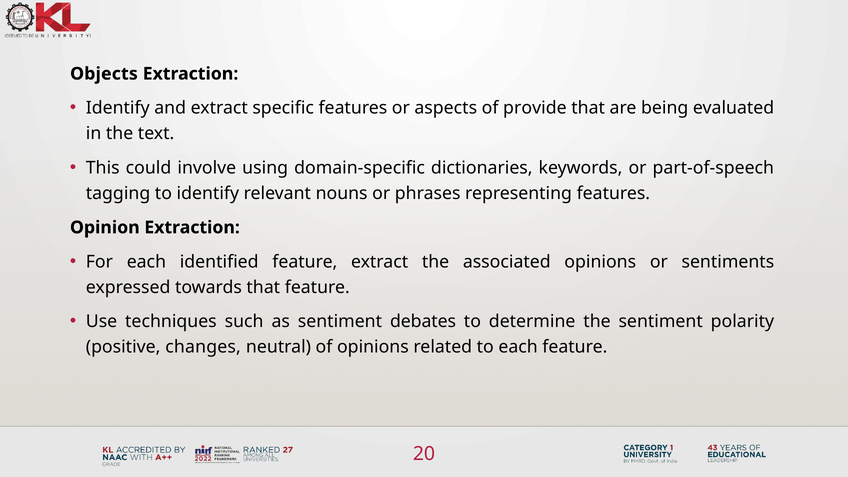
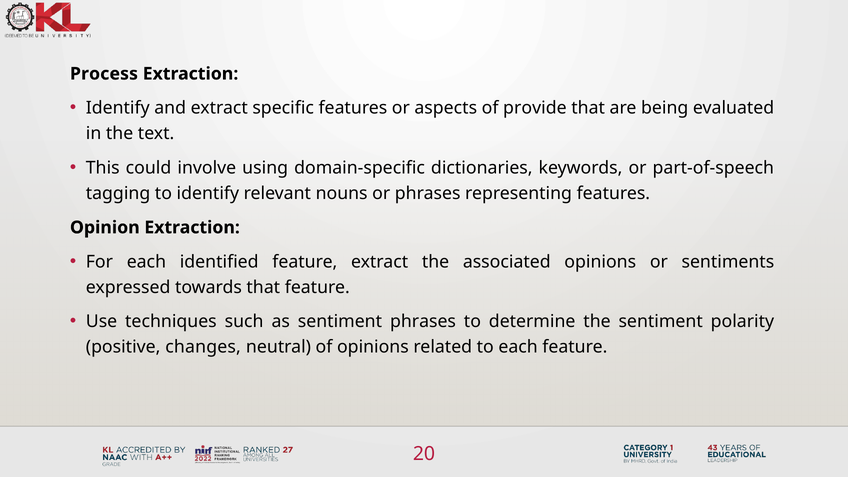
Objects: Objects -> Process (104, 74)
sentiment debates: debates -> phrases (423, 321)
